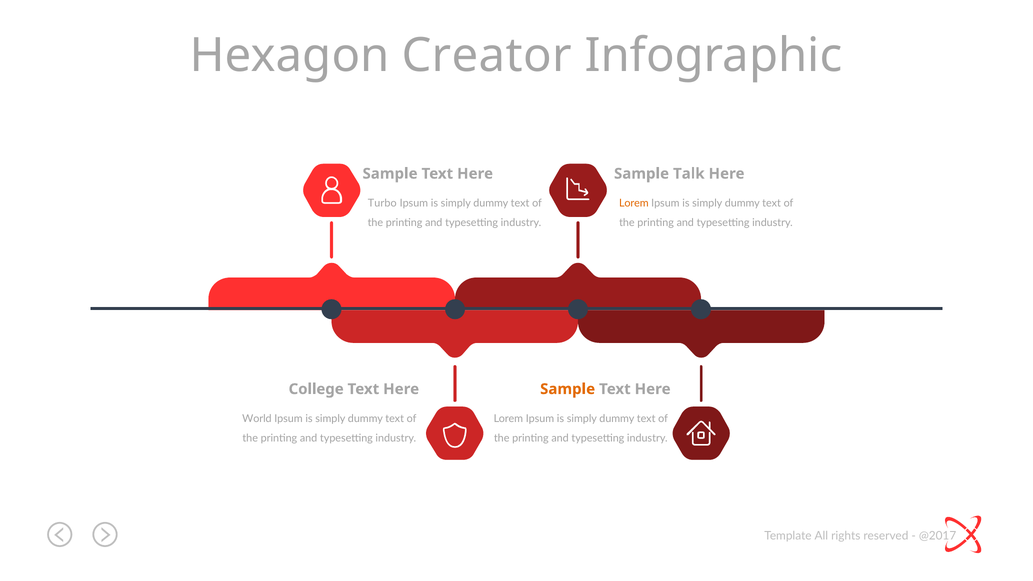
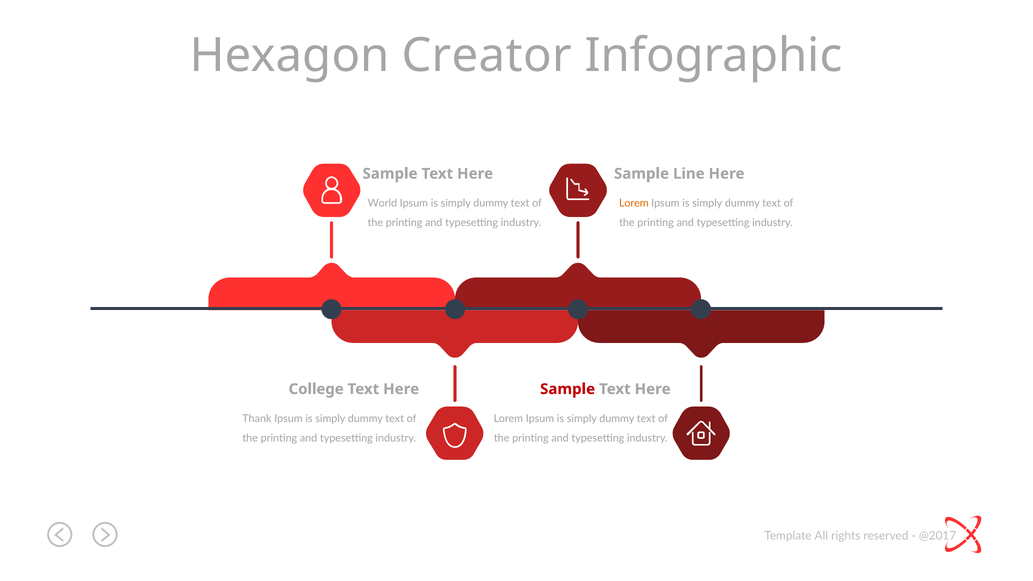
Talk: Talk -> Line (689, 174)
Turbo: Turbo -> World (382, 203)
Sample colour: orange -> red (568, 389)
World: World -> Thank (257, 419)
